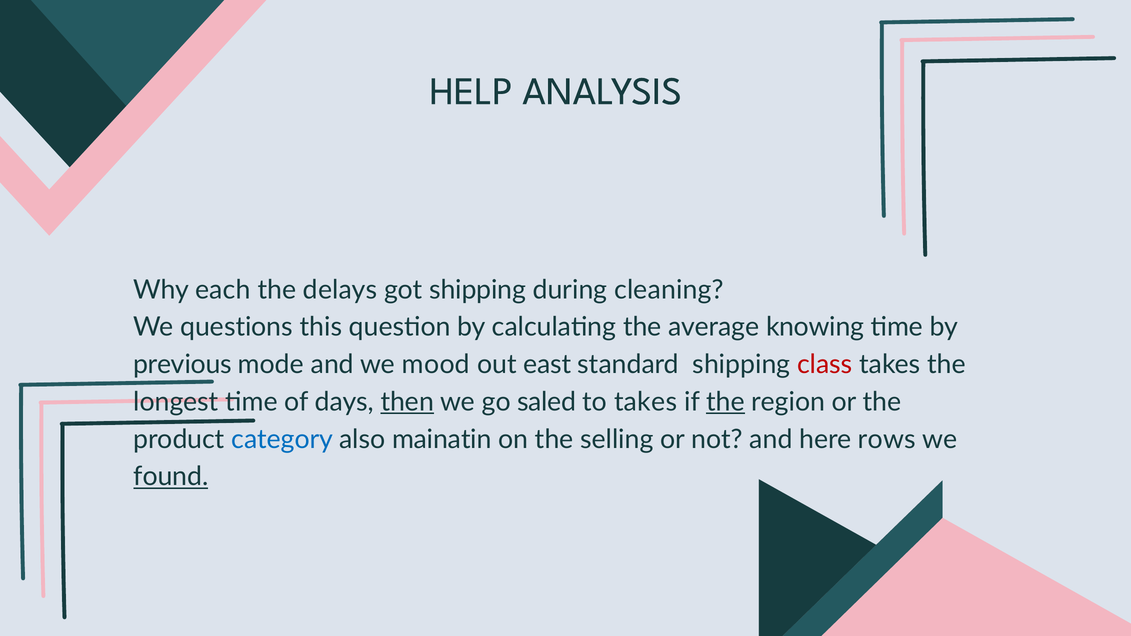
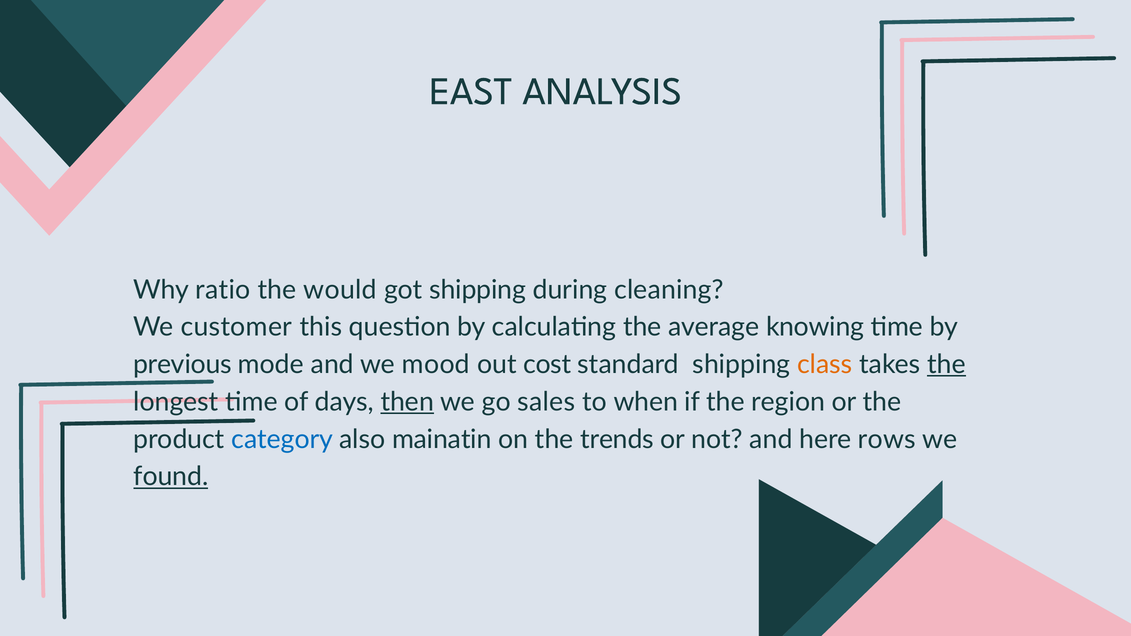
HELP: HELP -> EAST (471, 91)
each: each -> ratio (223, 290)
delays: delays -> would (340, 290)
questions: questions -> customer (236, 327)
east: east -> cost (547, 365)
class colour: red -> orange (825, 365)
the underline: none -> present (947, 365)
saled: saled -> sales (546, 402)
to takes: takes -> when (646, 402)
the underline: present -> none (726, 402)
selling: selling -> trends (617, 439)
